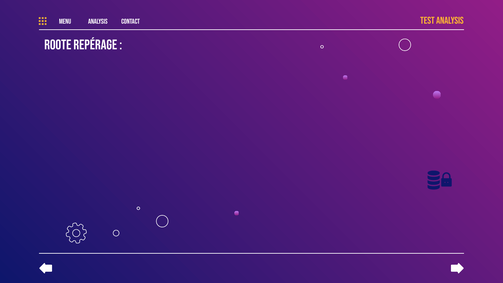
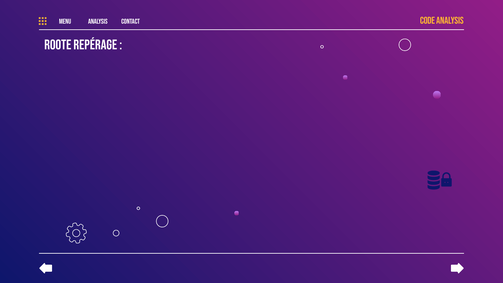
Test: Test -> Code (427, 21)
